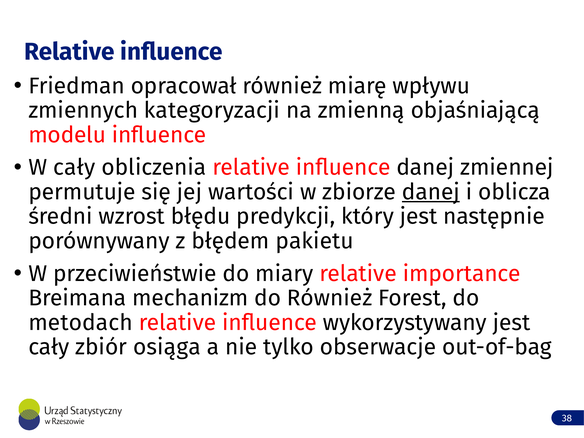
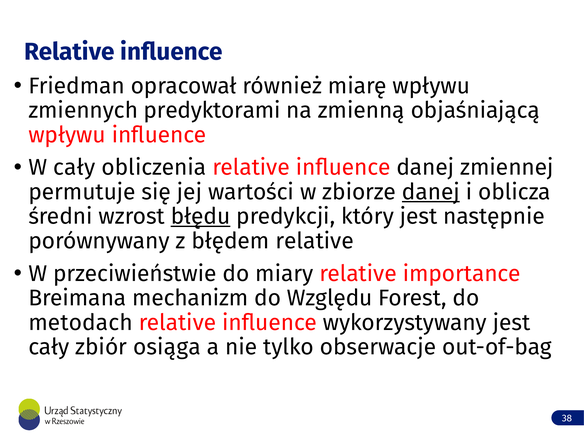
kategoryzacji: kategoryzacji -> predyktorami (212, 110)
modelu: modelu -> wpływu (67, 135)
błędu underline: none -> present (201, 216)
błędem pakietu: pakietu -> relative (315, 241)
do Również: Również -> Względu (330, 298)
